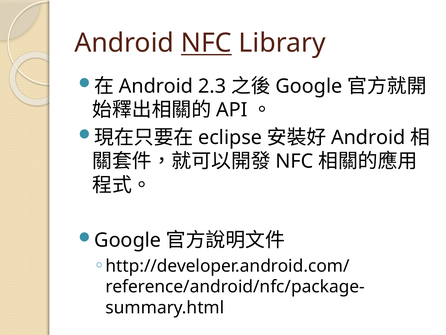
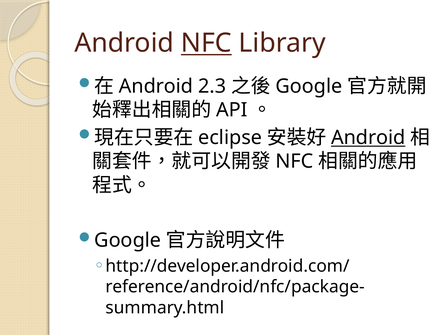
Android underline: none -> present (368, 137)
